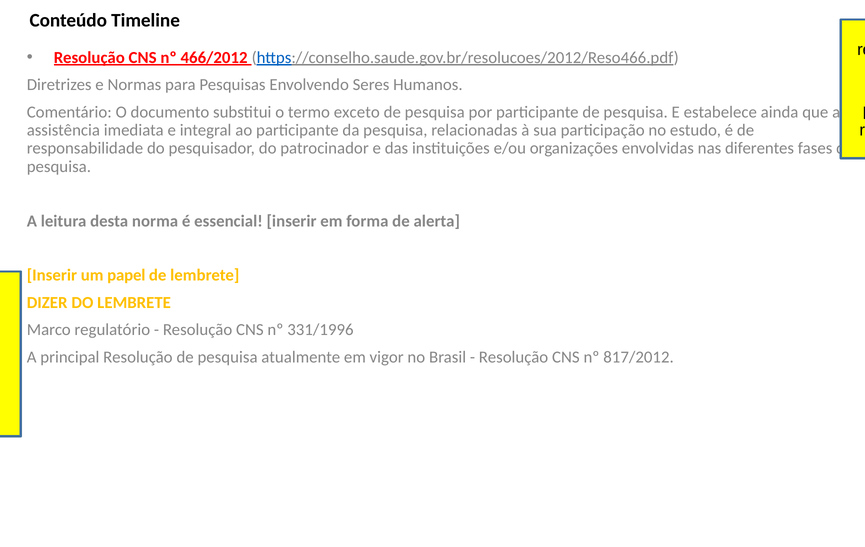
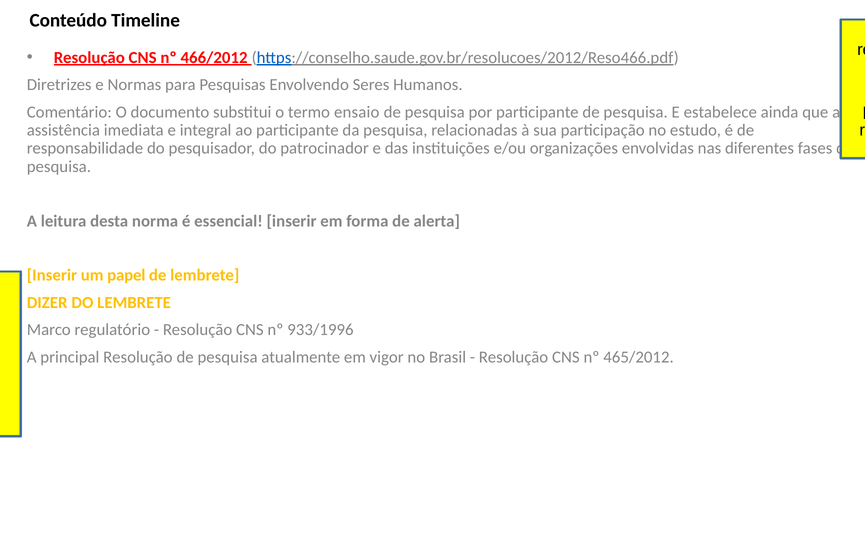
exceto: exceto -> ensaio (357, 112)
331/1996: 331/1996 -> 933/1996 (320, 330)
817/2012: 817/2012 -> 465/2012 (639, 357)
